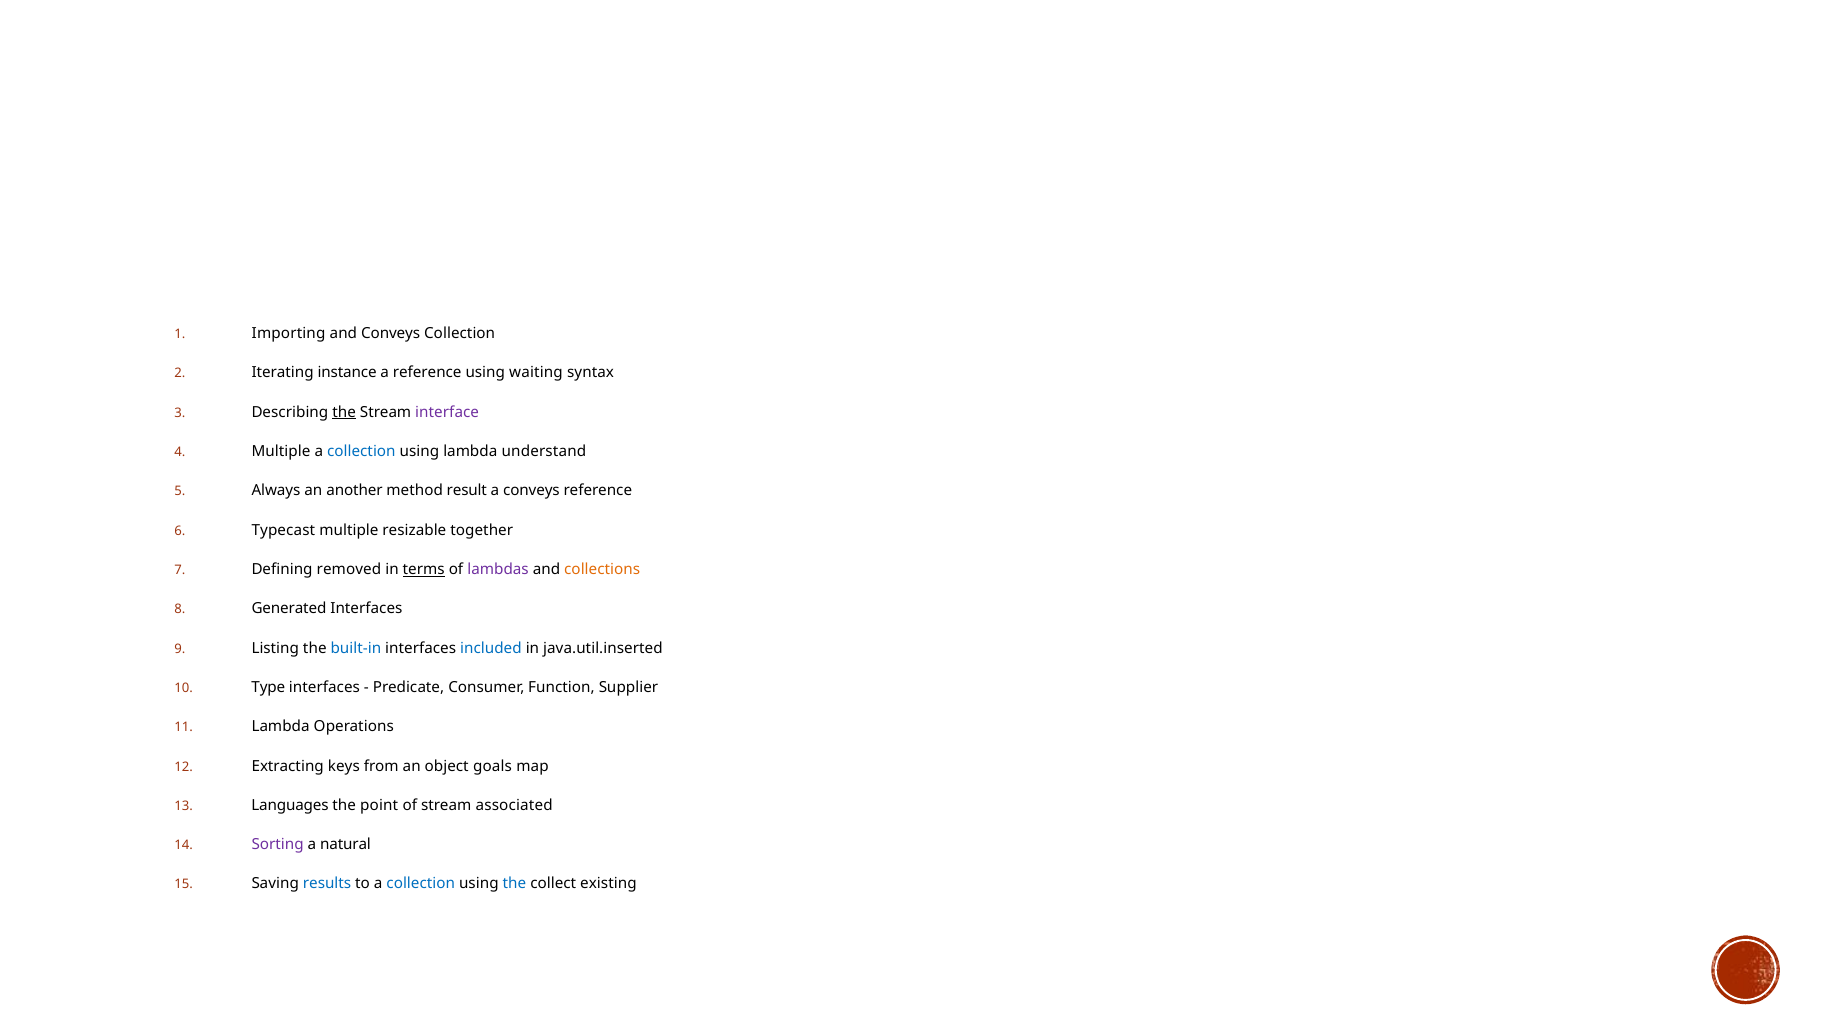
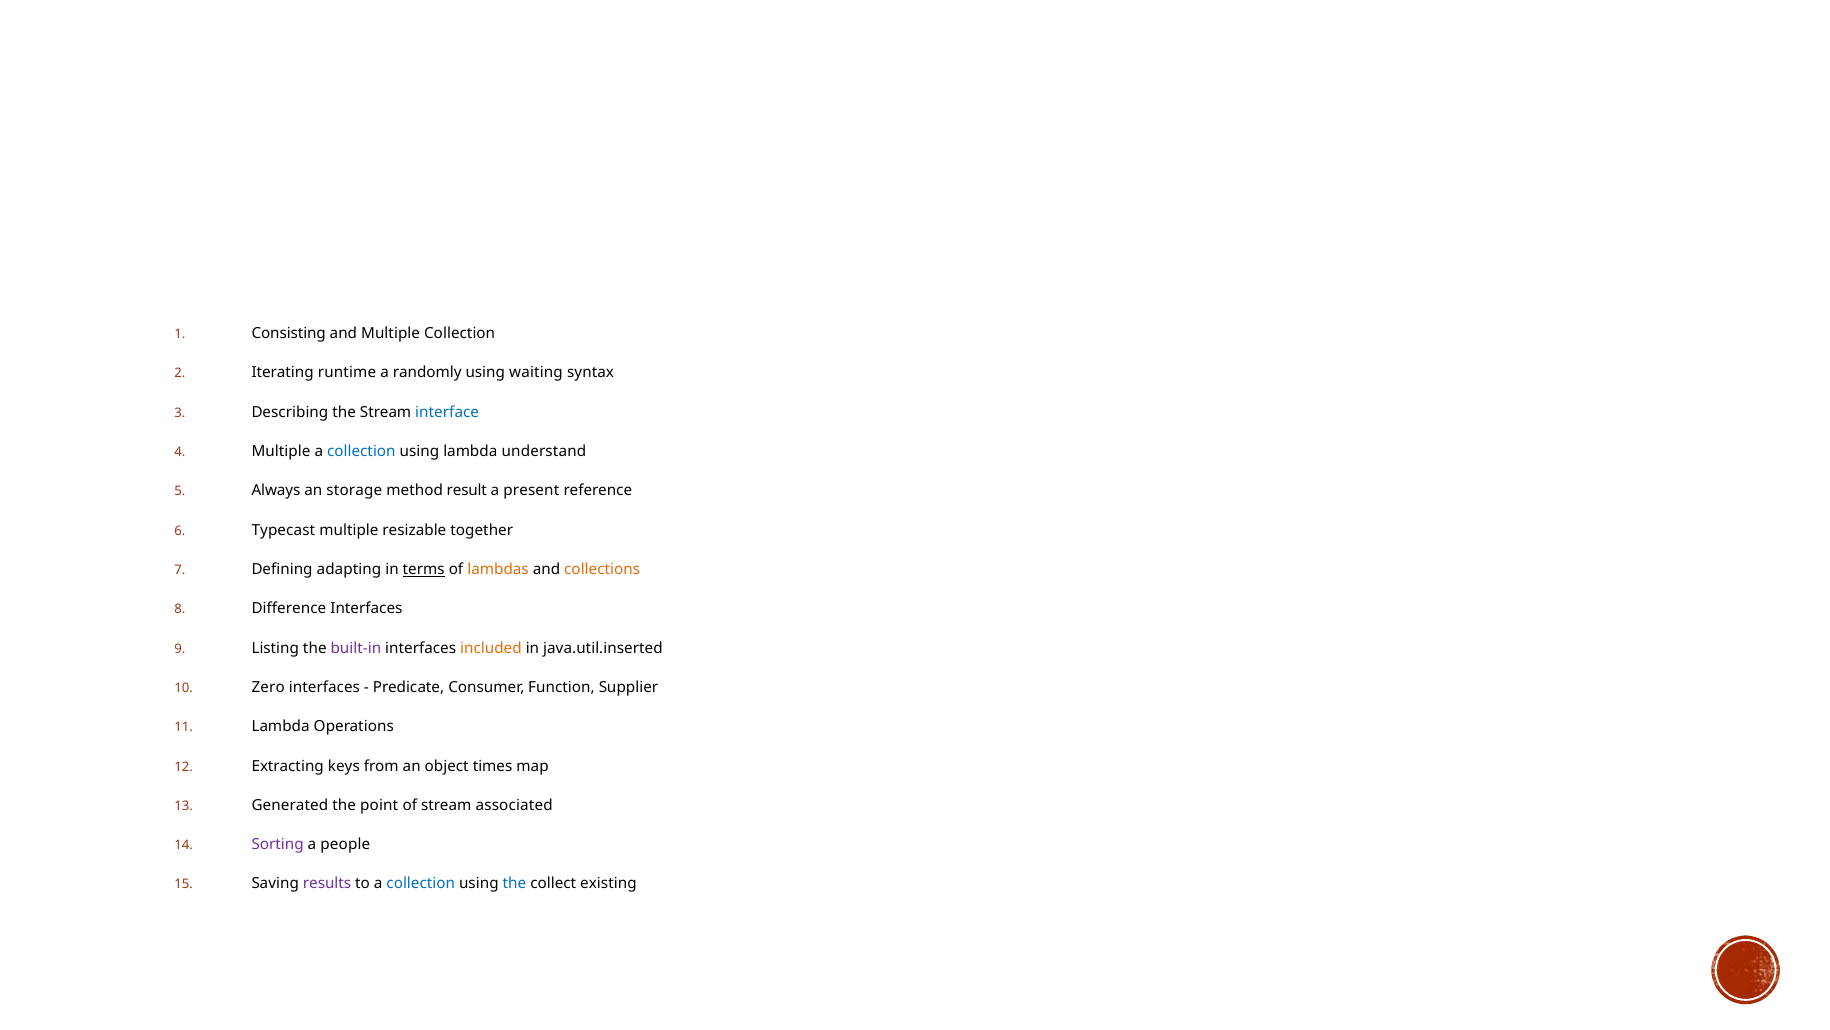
Importing: Importing -> Consisting (289, 333)
and Conveys: Conveys -> Multiple (391, 333)
instance: instance -> runtime (347, 373)
a reference: reference -> randomly (427, 373)
the underline: present -> none (344, 412)
interface colour: purple -> blue (447, 412)
another: another -> storage (354, 491)
a conveys: conveys -> present (531, 491)
removed: removed -> adapting (349, 569)
lambdas colour: purple -> orange (498, 569)
Generated: Generated -> Difference (289, 608)
built-in colour: blue -> purple (356, 648)
included colour: blue -> orange (491, 648)
Type: Type -> Zero (268, 687)
goals: goals -> times (493, 766)
Languages: Languages -> Generated (290, 805)
natural: natural -> people (345, 844)
results colour: blue -> purple (327, 883)
